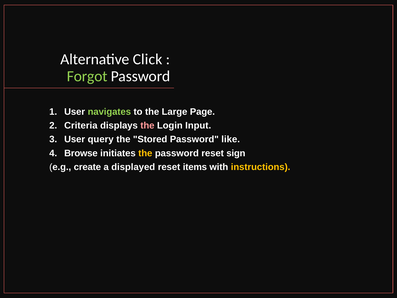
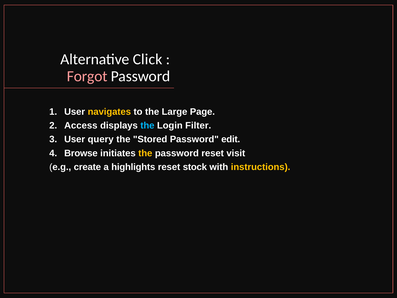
Forgot colour: light green -> pink (87, 76)
navigates colour: light green -> yellow (109, 112)
Criteria: Criteria -> Access (81, 125)
the colour: pink -> light blue (147, 125)
Input: Input -> Filter (198, 125)
like: like -> edit (231, 139)
sign: sign -> visit (236, 153)
displayed: displayed -> highlights (133, 167)
items: items -> stock (195, 167)
